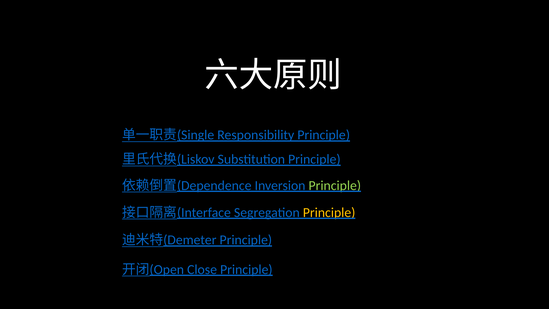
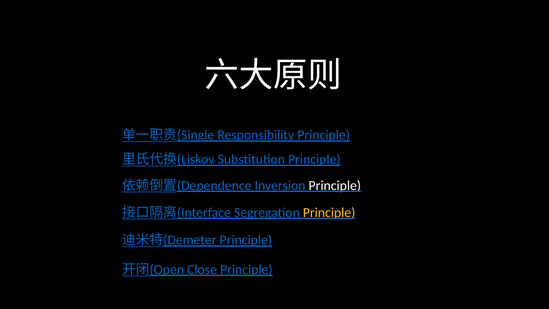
Principle colour: light green -> white (335, 185)
